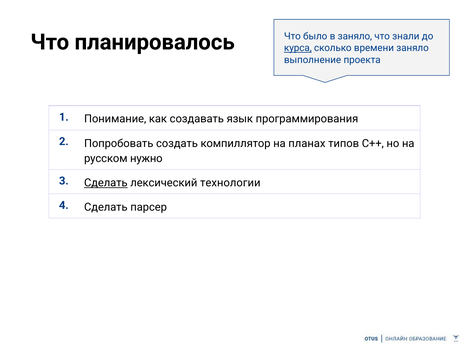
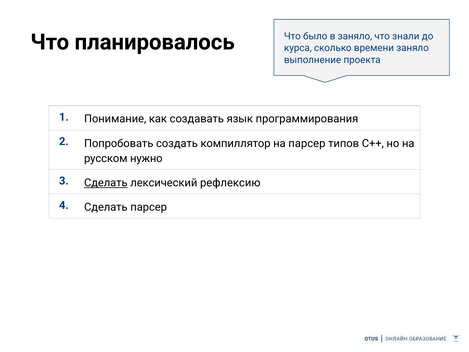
курса underline: present -> none (298, 48)
на планах: планах -> парсер (307, 143)
технологии: технологии -> рефлексию (230, 183)
